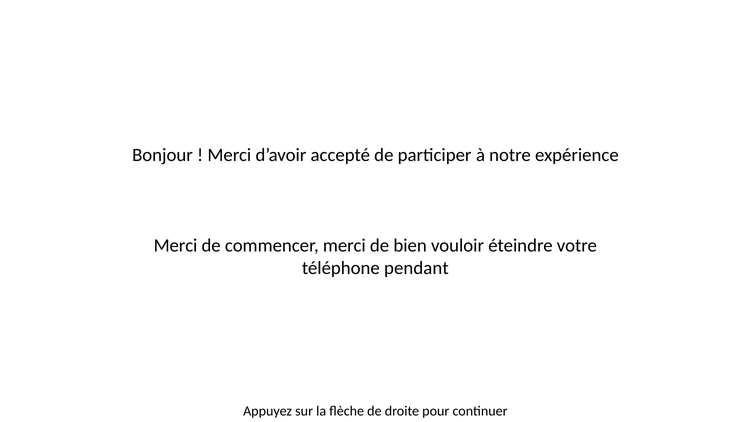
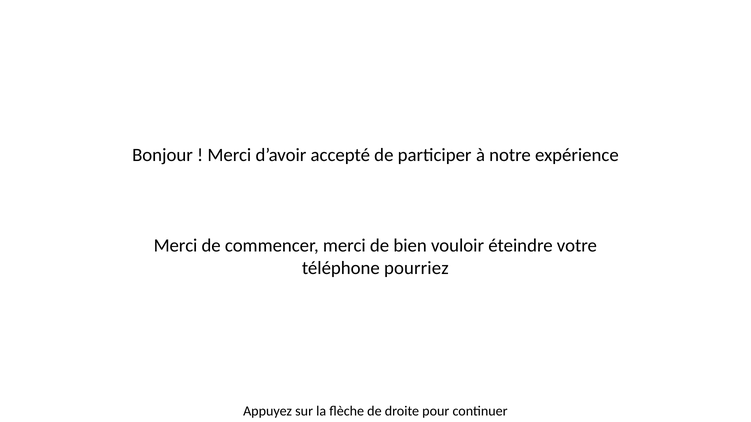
pendant: pendant -> pourriez (416, 268)
